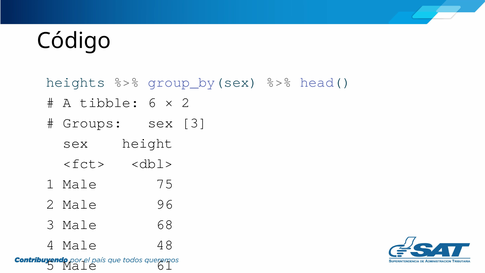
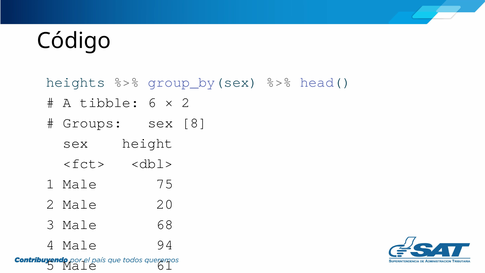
sex 3: 3 -> 8 (194, 123)
96: 96 -> 20 (165, 204)
48: 48 -> 94 (165, 245)
